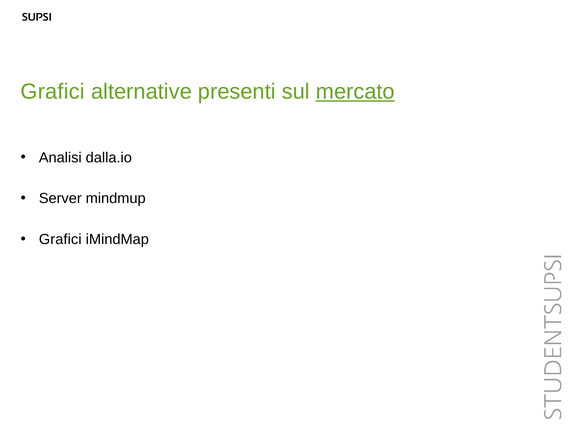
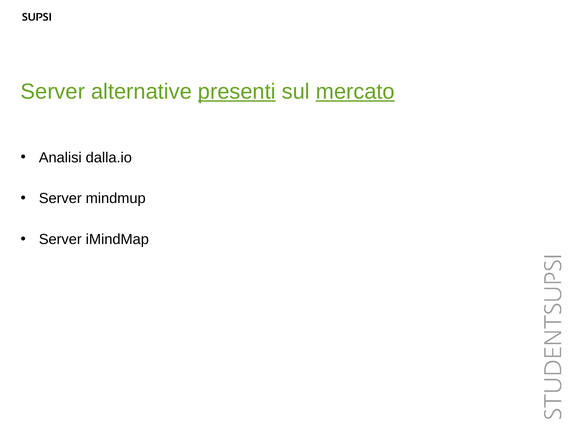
Grafici: Grafici -> Server (53, 91)
presenti underline: none -> present (237, 91)
Grafici: Grafici -> Server (60, 239)
